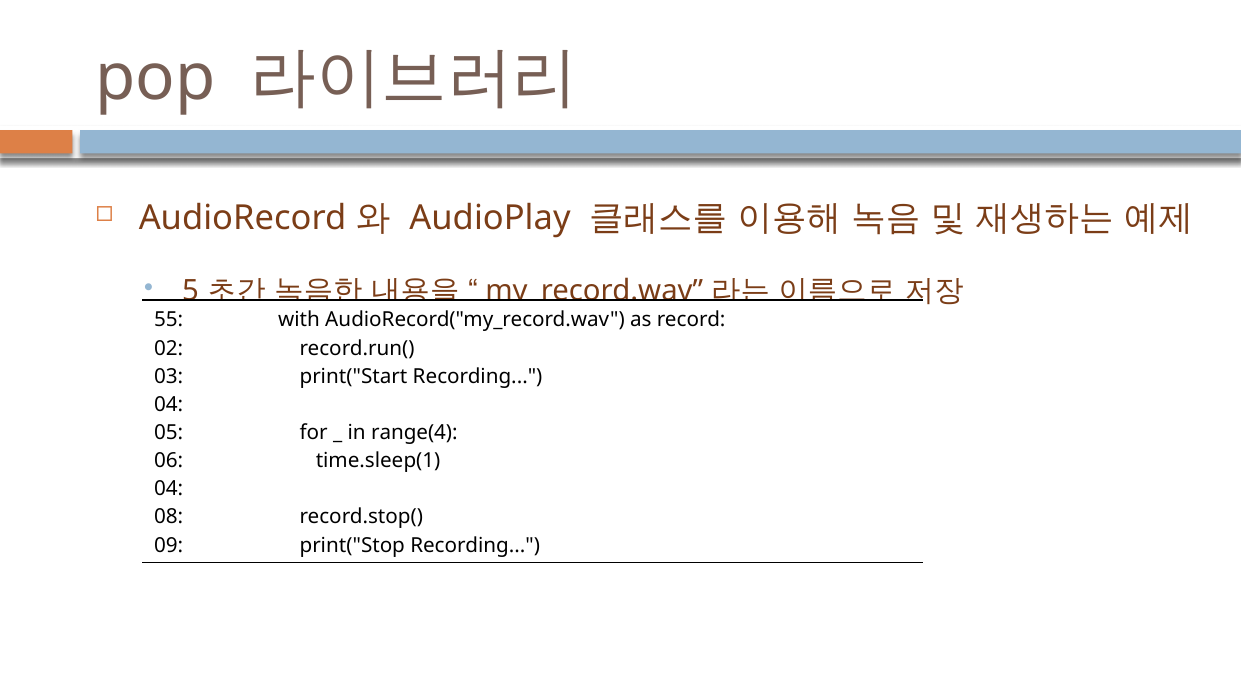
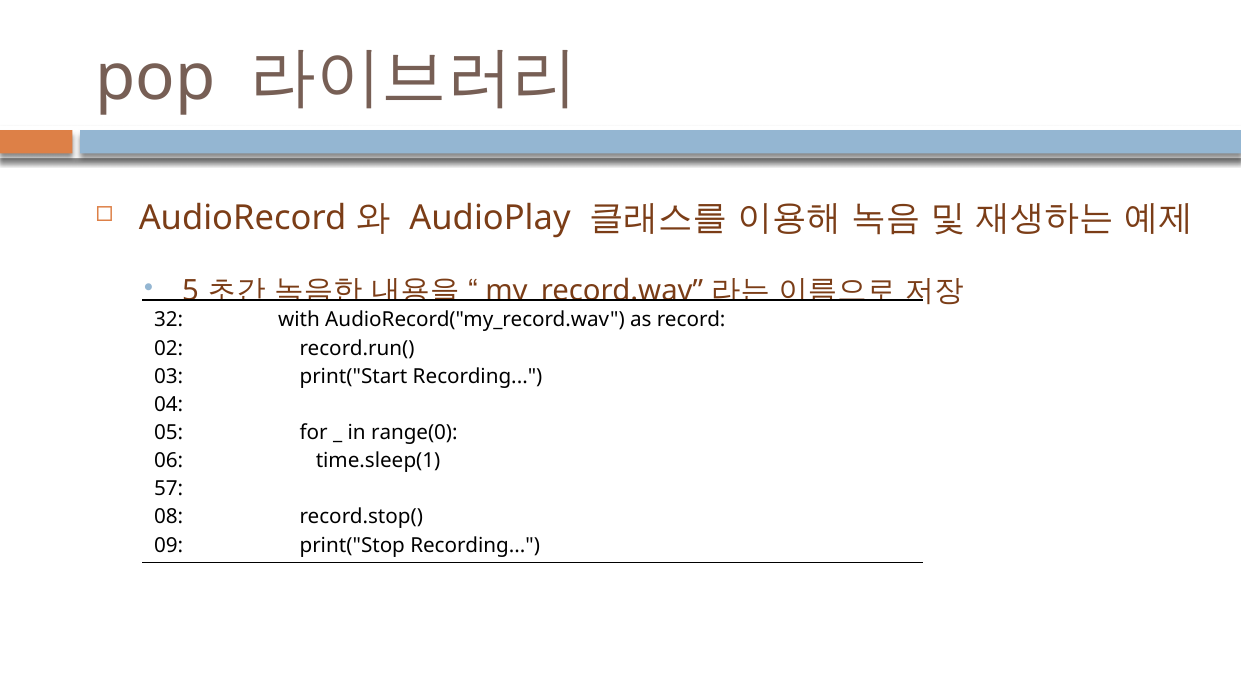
55: 55 -> 32 (169, 320)
range(4: range(4 -> range(0 (414, 433)
04: 04 -> 57 (169, 489)
